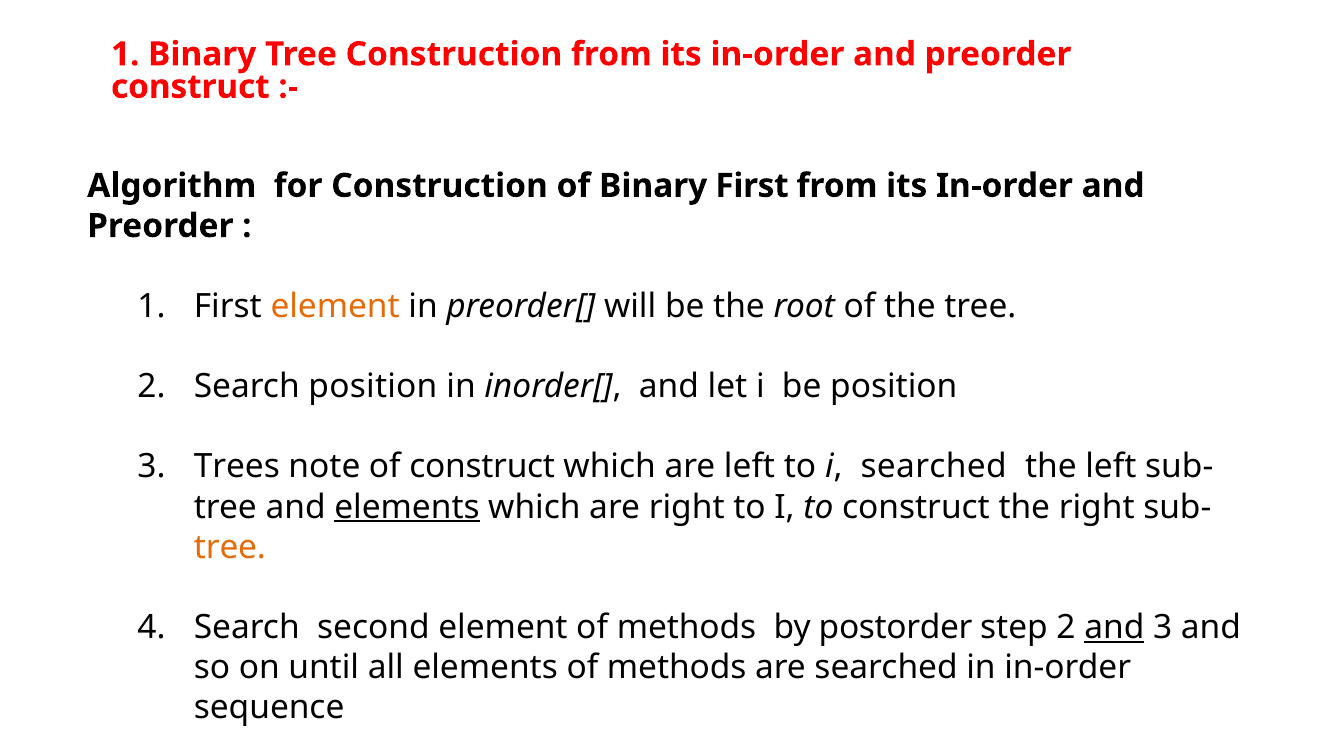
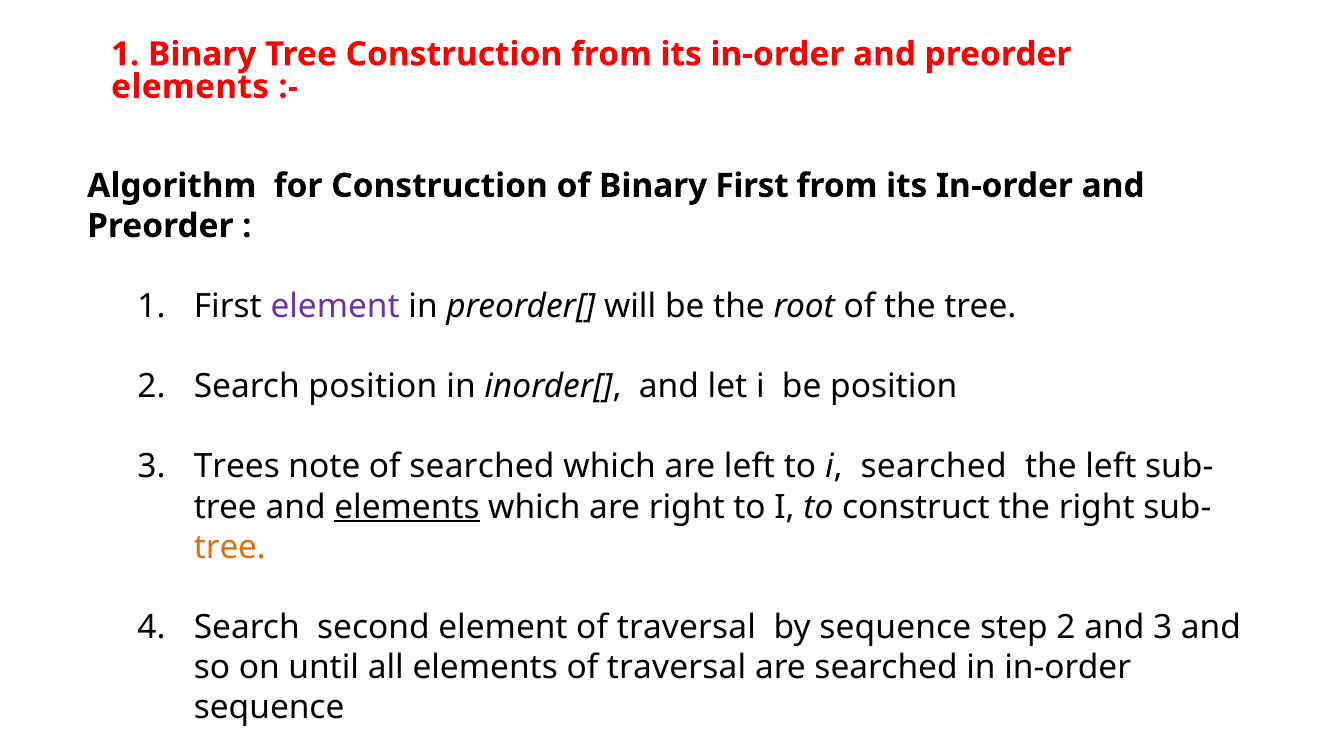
construct: construct -> elements (190, 87)
element colour: orange -> purple (335, 306)
of construct: construct -> searched (482, 467)
element of methods: methods -> traversal (686, 628)
by postorder: postorder -> sequence (895, 628)
and underline: present -> none (1114, 628)
elements of methods: methods -> traversal (677, 668)
